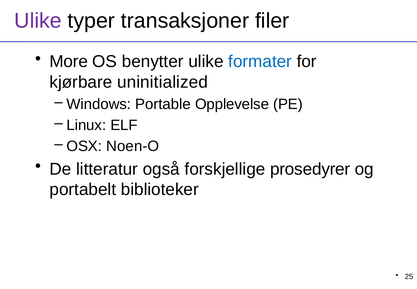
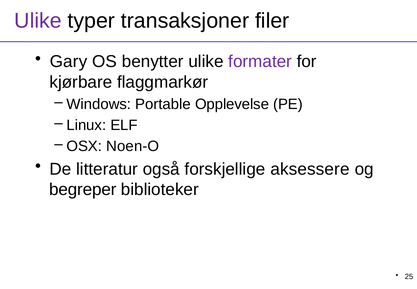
More: More -> Gary (68, 62)
formater colour: blue -> purple (260, 62)
uninitialized: uninitialized -> flaggmarkør (163, 82)
prosedyrer: prosedyrer -> aksessere (310, 169)
portabelt: portabelt -> begreper (83, 189)
